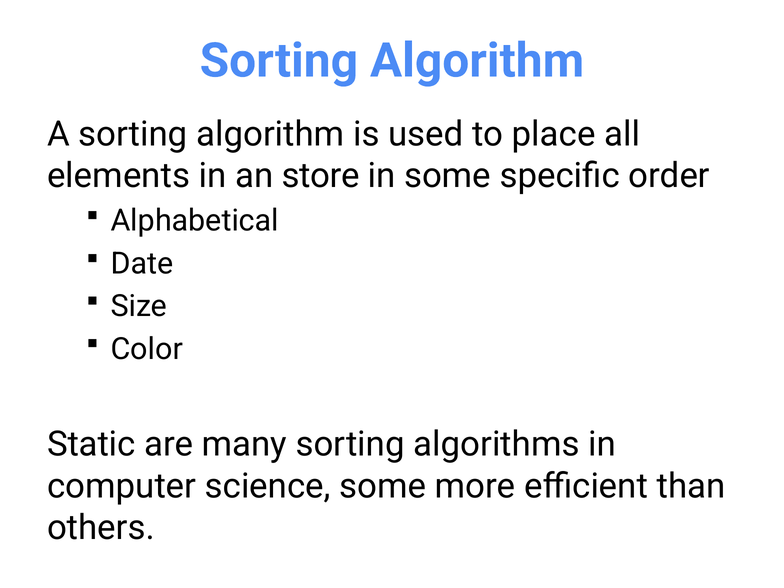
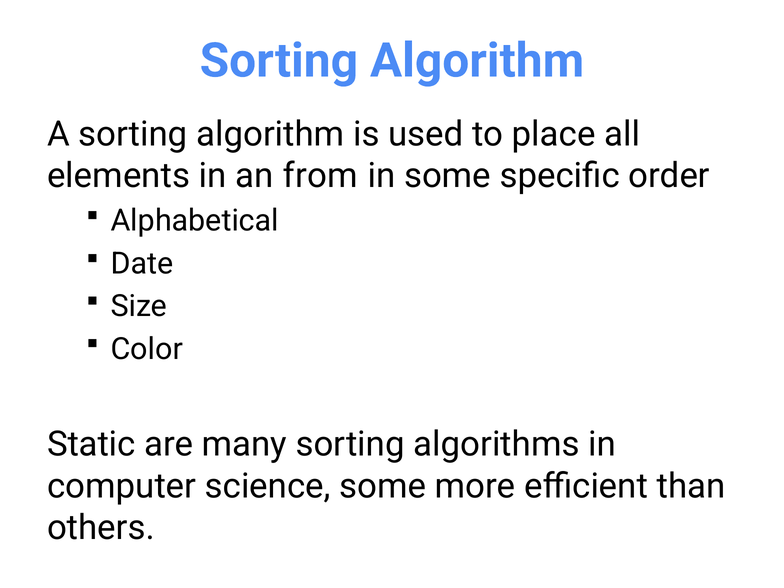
store: store -> from (320, 176)
